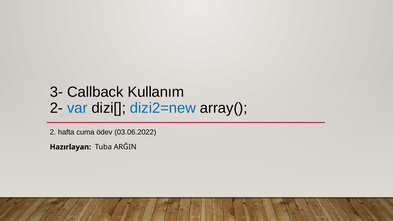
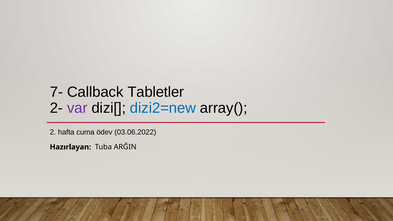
3-: 3- -> 7- (56, 92)
Kullanım: Kullanım -> Tabletler (156, 92)
var colour: blue -> purple (77, 108)
